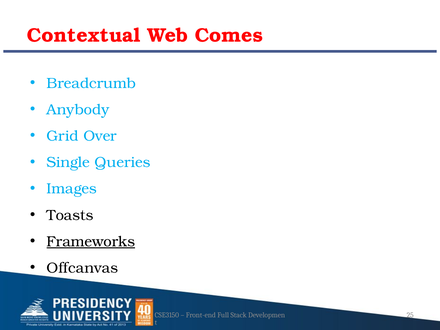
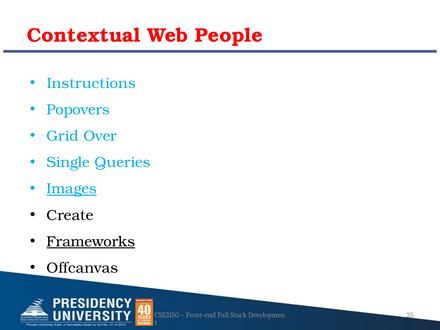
Comes: Comes -> People (229, 35)
Breadcrumb: Breadcrumb -> Instructions (91, 83)
Anybody: Anybody -> Popovers (78, 110)
Images underline: none -> present (72, 189)
Toasts: Toasts -> Create (70, 215)
